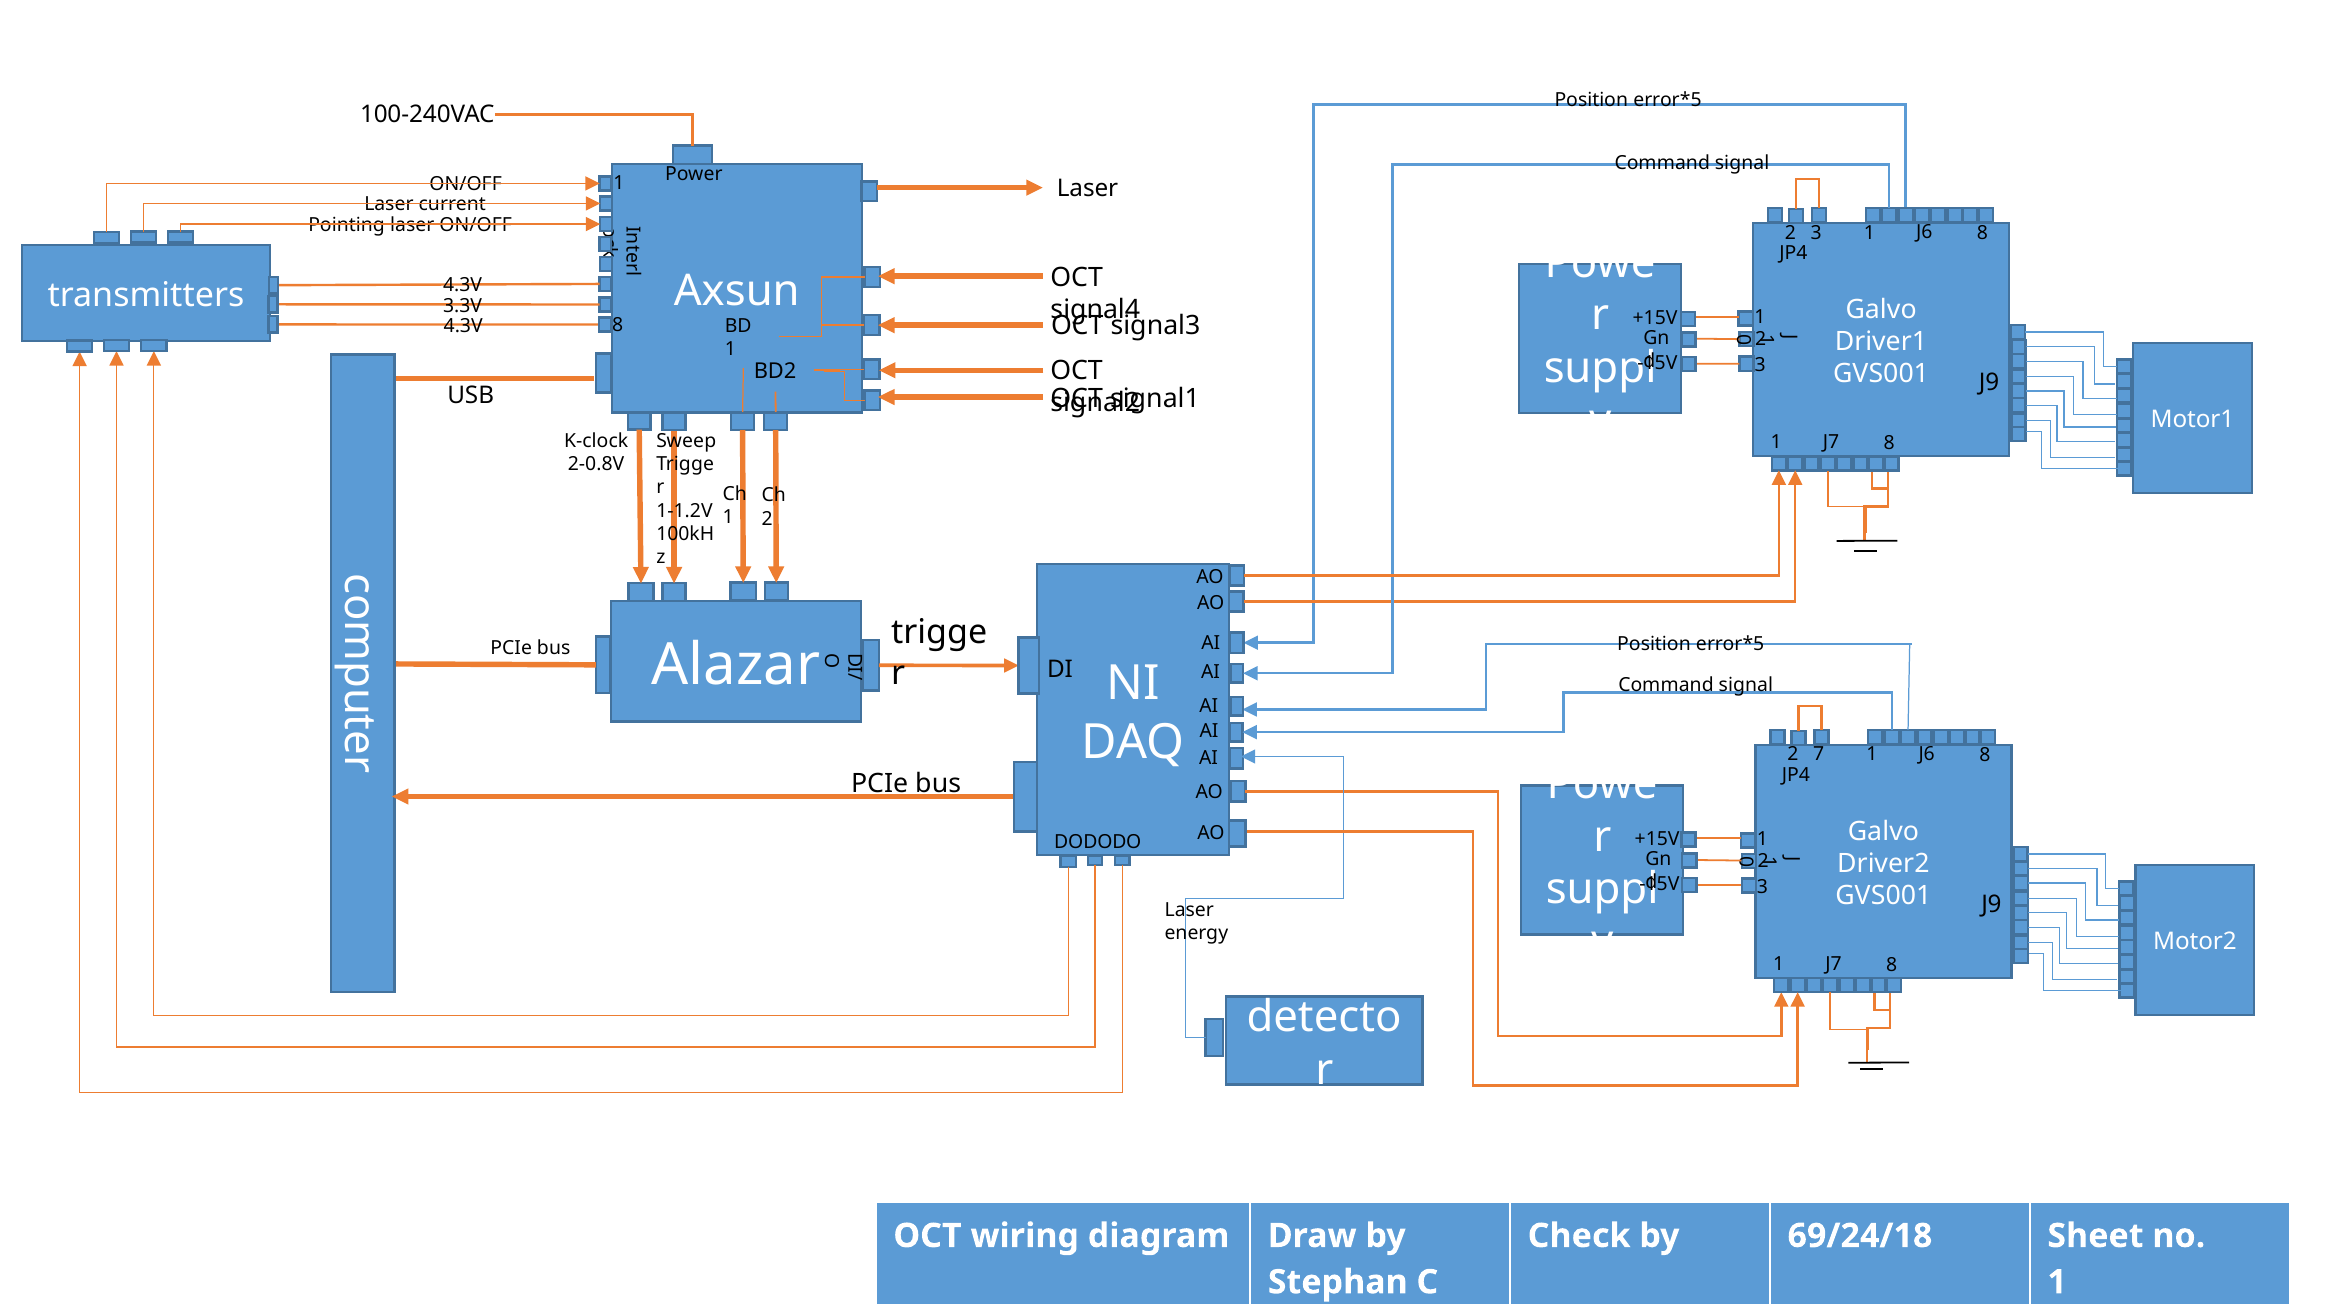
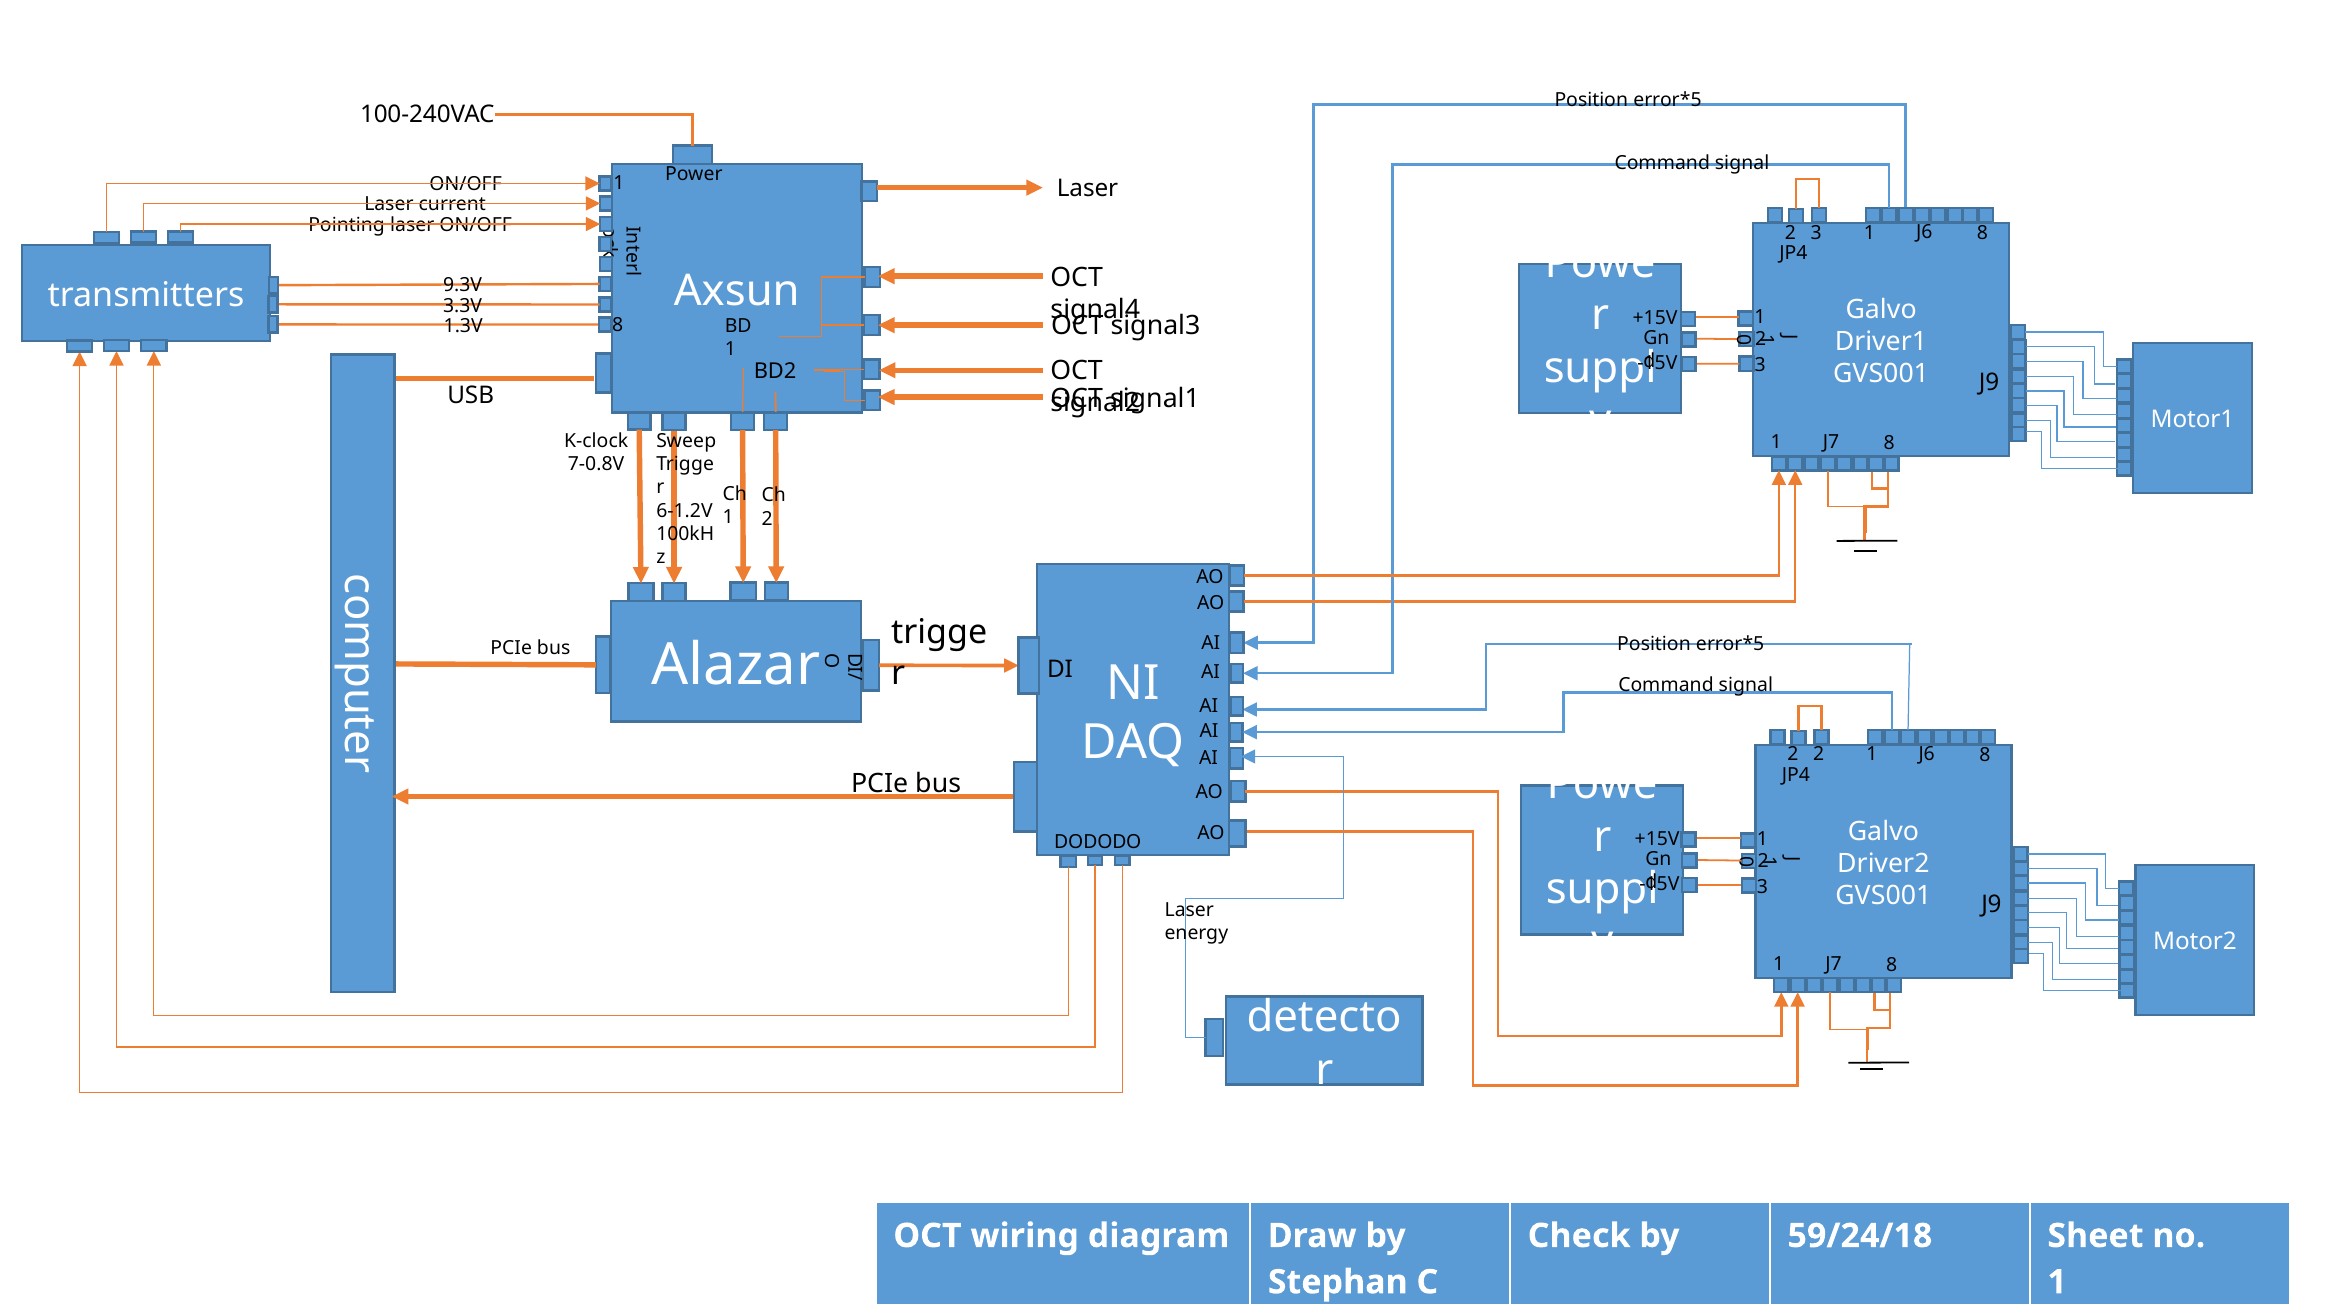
4.3V: 4.3V -> 9.3V (463, 286)
4.3V: 4.3V -> 1.3V (463, 326)
2-0.8V: 2-0.8V -> 7-0.8V (596, 465)
1-1.2V: 1-1.2V -> 6-1.2V (684, 511)
2 7: 7 -> 2 (1819, 755)
69/24/18: 69/24/18 -> 59/24/18 (1860, 1236)
